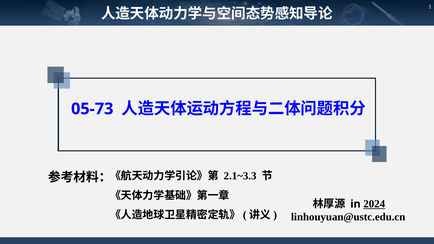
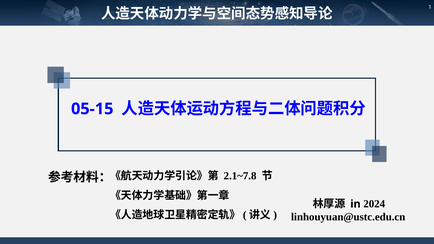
05-73: 05-73 -> 05-15 (92, 109)
2.1~3.3: 2.1~3.3 -> 2.1~7.8 (240, 176)
2024 underline: present -> none (374, 204)
